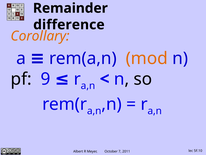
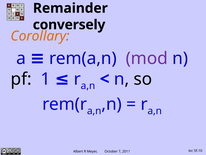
difference: difference -> conversely (69, 25)
mod colour: orange -> purple (147, 58)
9: 9 -> 1 (46, 79)
